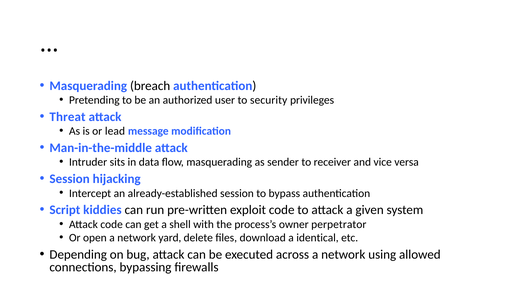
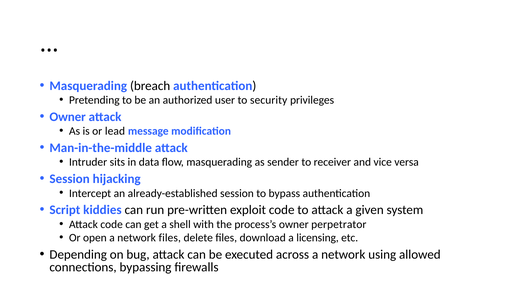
Threat: Threat -> Owner (68, 117)
network yard: yard -> files (170, 238)
identical: identical -> licensing (318, 238)
